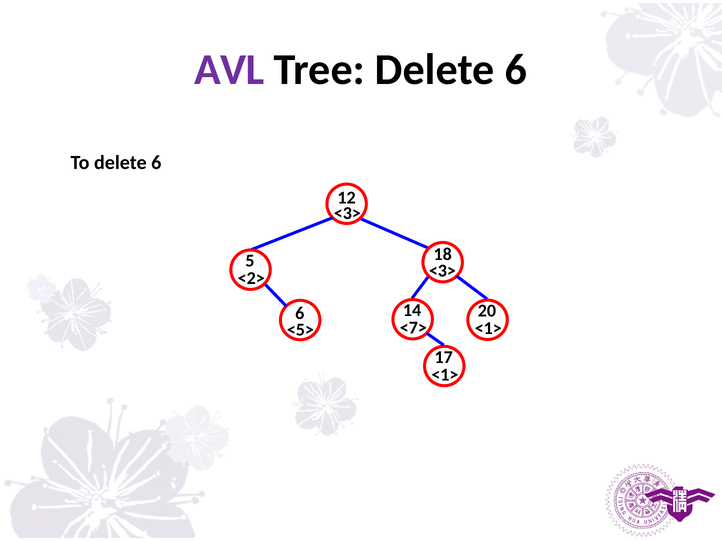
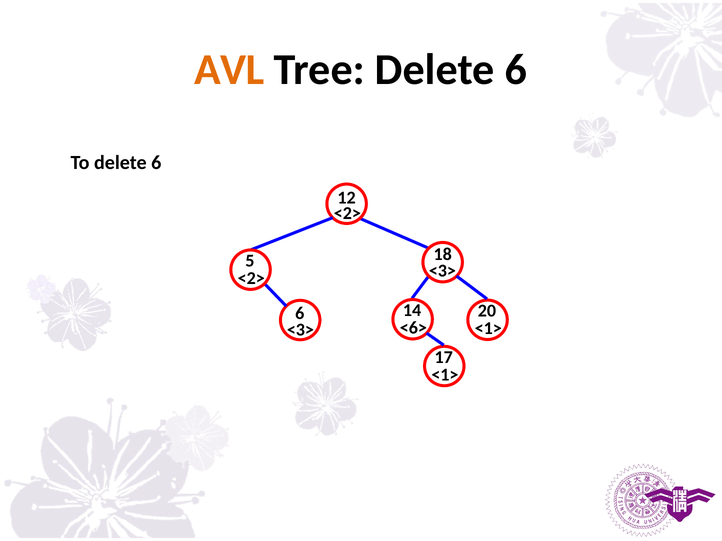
AVL colour: purple -> orange (229, 70)
<3>: <3> -> <2> (347, 213)
<7>: <7> -> <6> (413, 328)
<5>: <5> -> <3> (300, 330)
